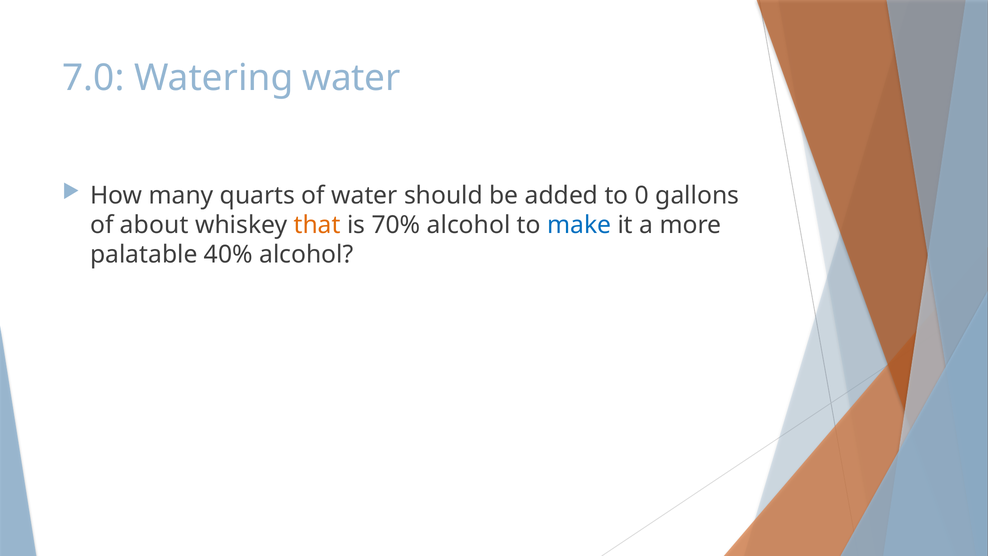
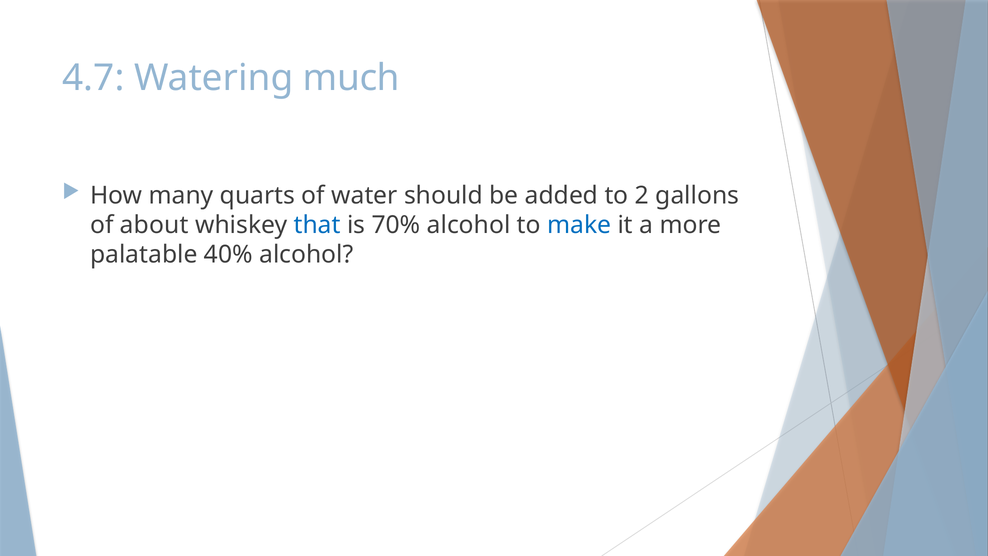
7.0: 7.0 -> 4.7 (93, 78)
Watering water: water -> much (351, 78)
0: 0 -> 2 (642, 195)
that colour: orange -> blue (317, 225)
